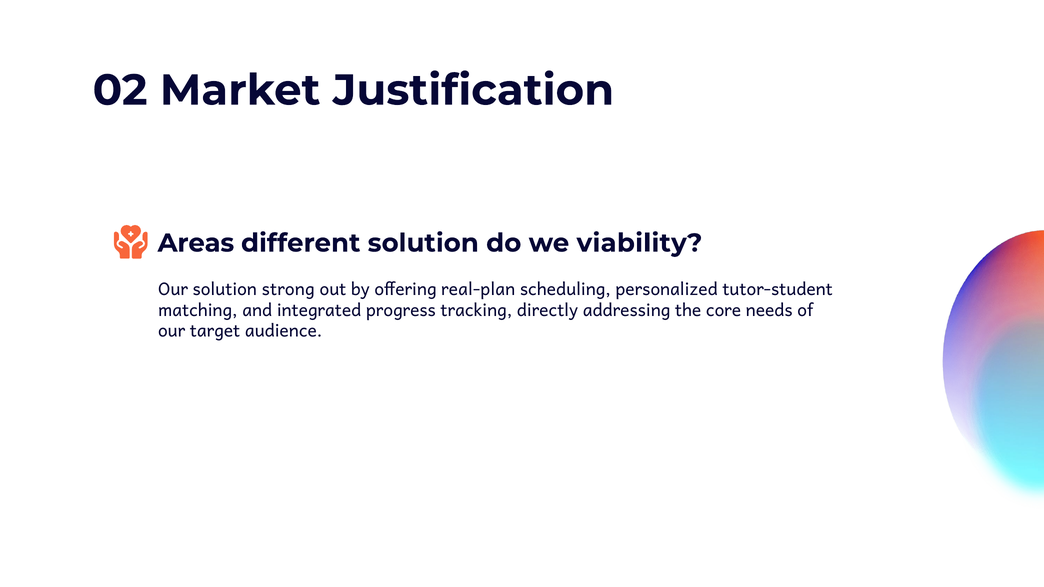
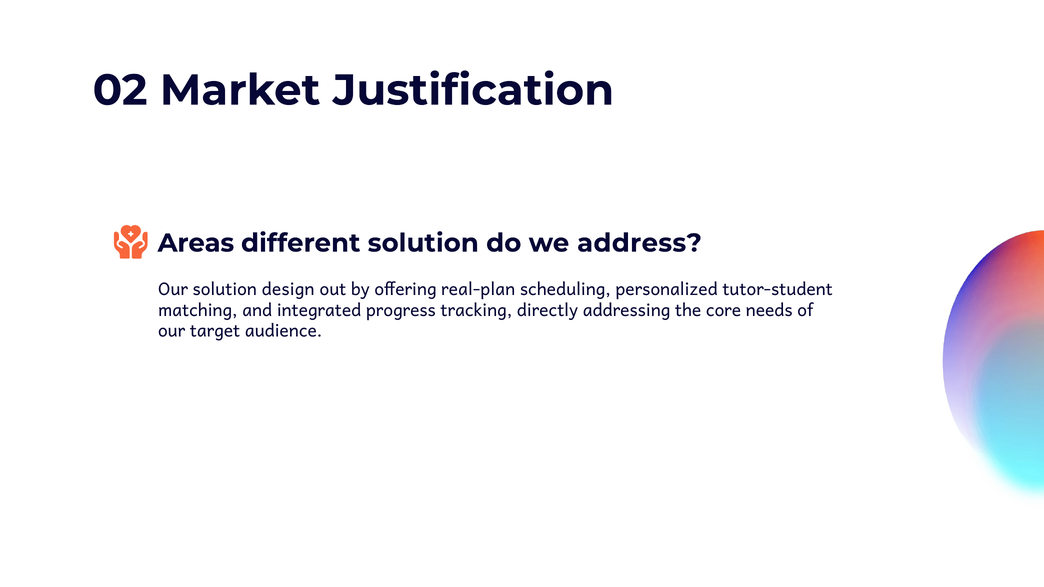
viability: viability -> address (639, 243)
strong: strong -> design (288, 290)
